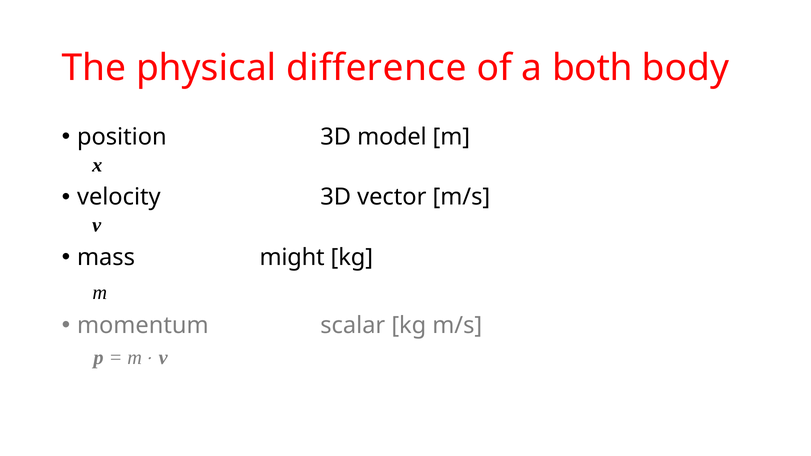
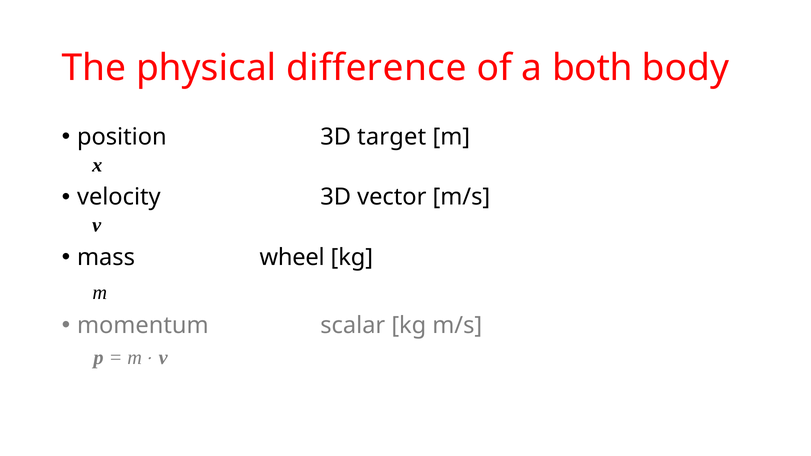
model: model -> target (392, 137)
might: might -> wheel (292, 257)
